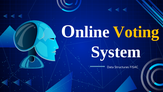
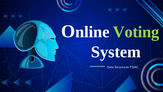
Voting colour: yellow -> light green (136, 32)
